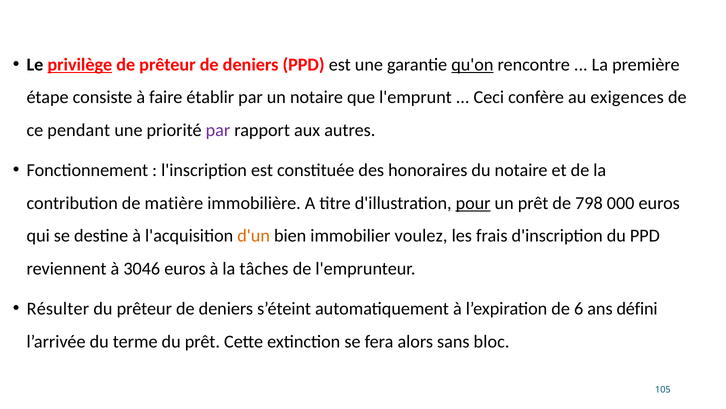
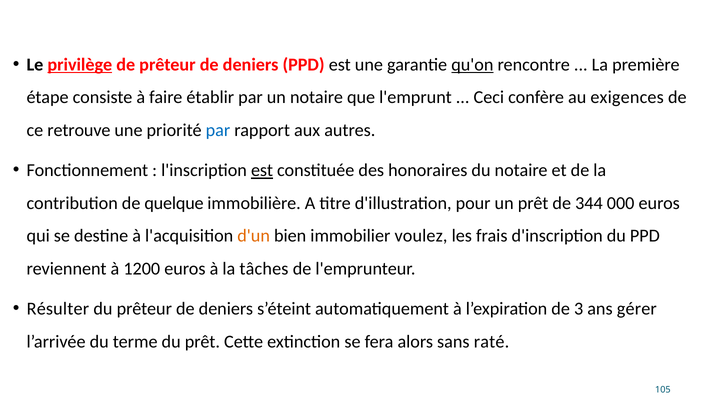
pendant: pendant -> retrouve (79, 130)
par colour: purple -> blue (218, 130)
est underline: none -> present (262, 170)
matière: matière -> quelque (174, 203)
pour underline: present -> none (473, 203)
798: 798 -> 344 (589, 203)
3046: 3046 -> 1200 (142, 268)
6: 6 -> 3 (579, 308)
défini: défini -> gérer (637, 308)
bloc: bloc -> raté (492, 341)
